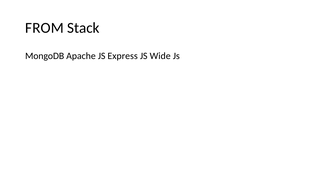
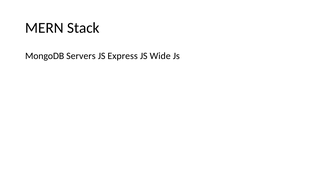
FROM: FROM -> MERN (44, 28)
Apache: Apache -> Servers (81, 56)
